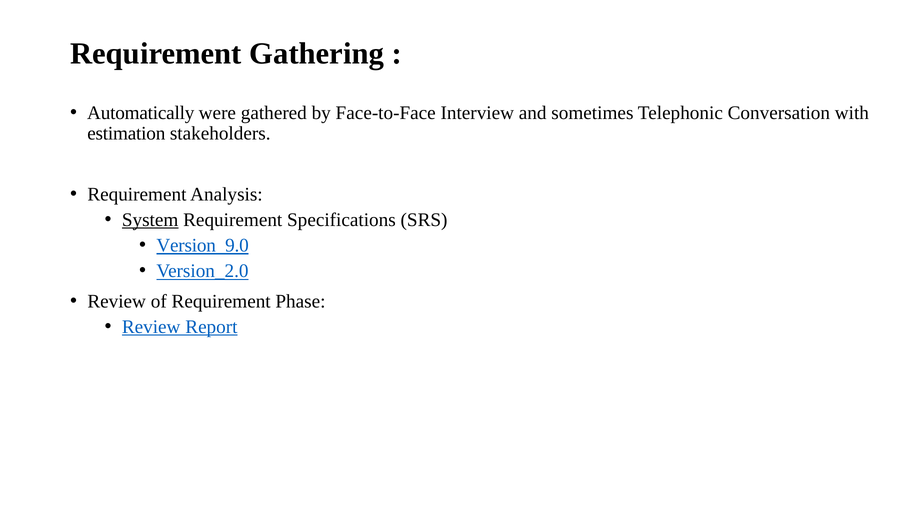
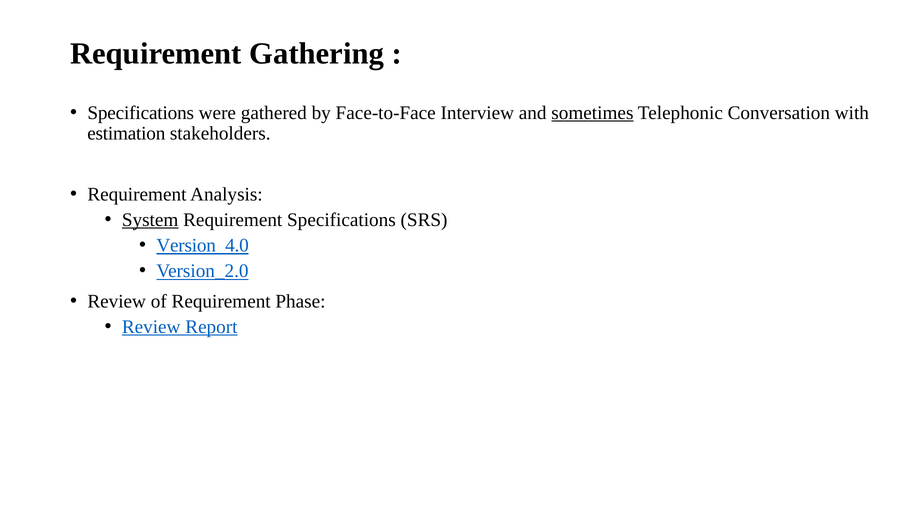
Automatically: Automatically -> Specifications (141, 113)
sometimes underline: none -> present (592, 113)
Version_9.0: Version_9.0 -> Version_4.0 (203, 245)
